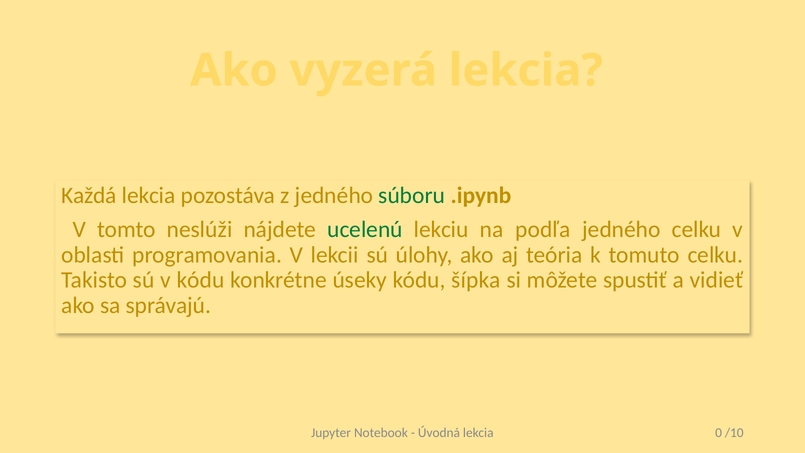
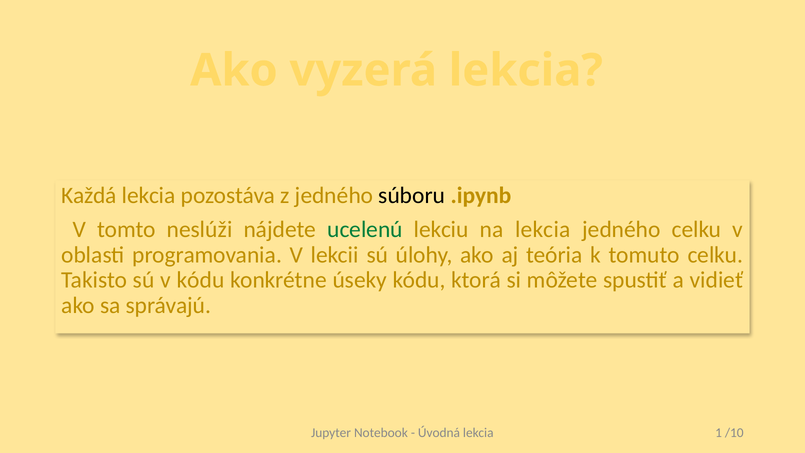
súboru colour: green -> black (412, 196)
na podľa: podľa -> lekcia (543, 229)
šípka: šípka -> ktorá (476, 280)
0: 0 -> 1 (719, 433)
